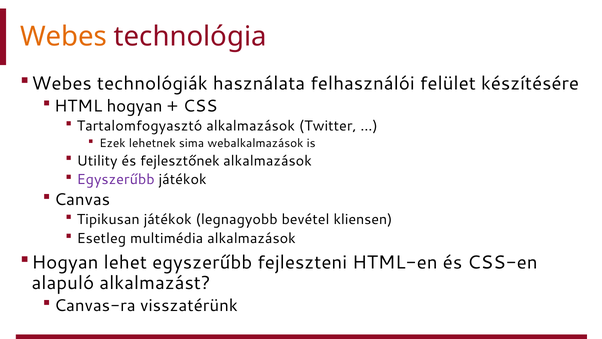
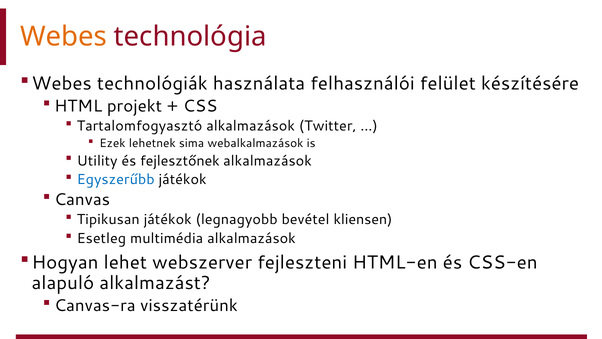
HTML hogyan: hogyan -> projekt (134, 106)
Egyszerűbb colour: purple -> blue (116, 179)
lehet egyszerűbb: egyszerűbb -> webszerver (202, 262)
